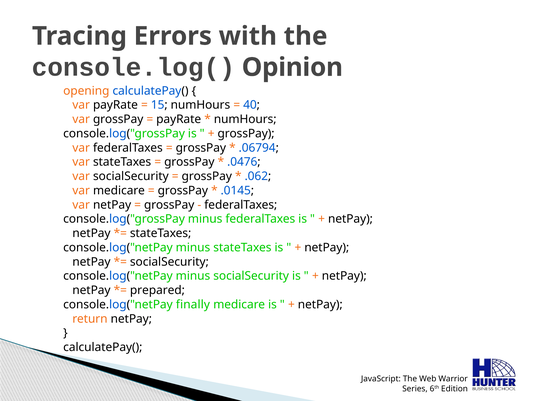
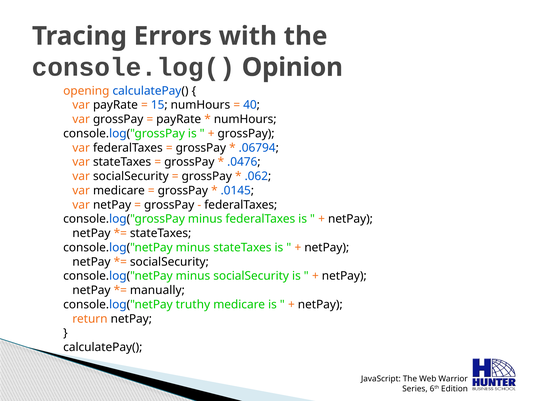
prepared: prepared -> manually (157, 290)
finally: finally -> truthy (193, 305)
